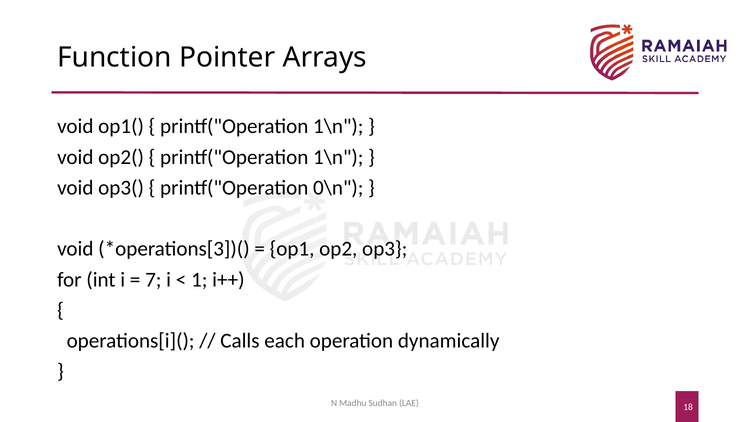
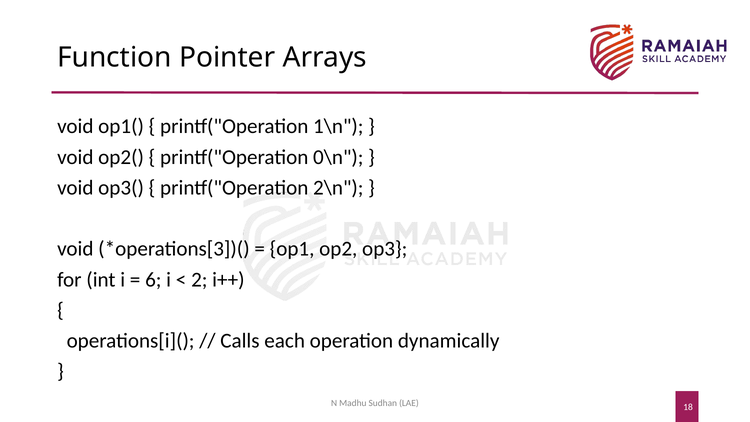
1\n: 1\n -> 0\n (338, 157)
0\n: 0\n -> 2\n (338, 188)
7: 7 -> 6 (153, 280)
1: 1 -> 2 (199, 280)
